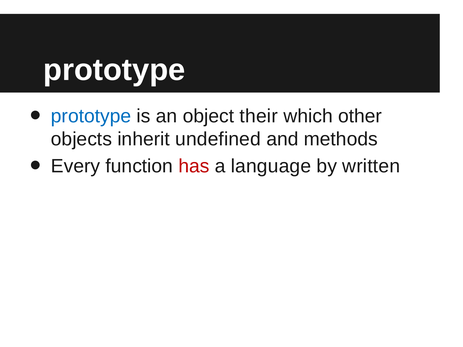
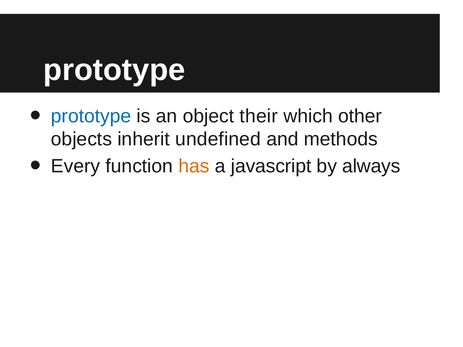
has colour: red -> orange (194, 166)
language: language -> javascript (271, 166)
written: written -> always (371, 166)
